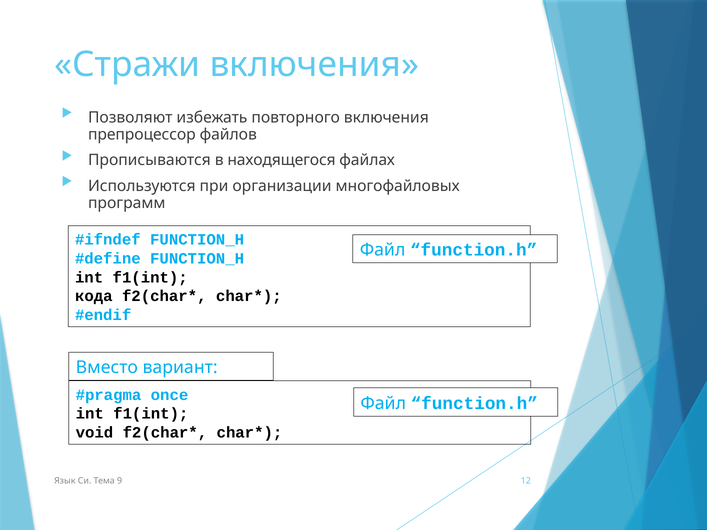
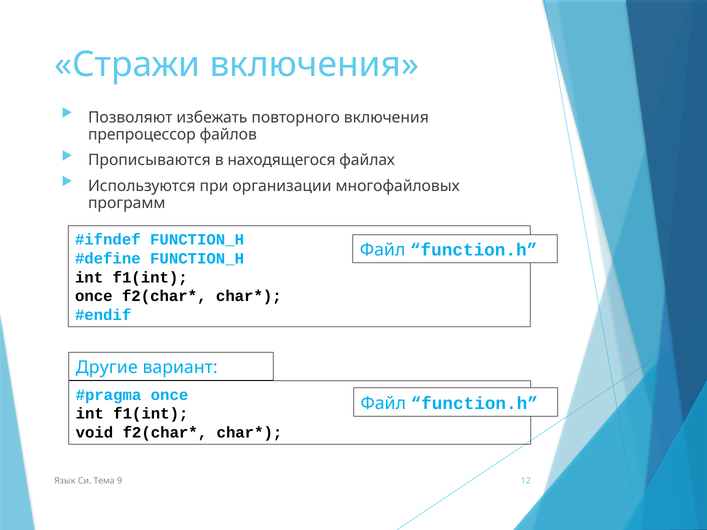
кода: кода -> once (94, 296)
Вместо: Вместо -> Другие (107, 368)
